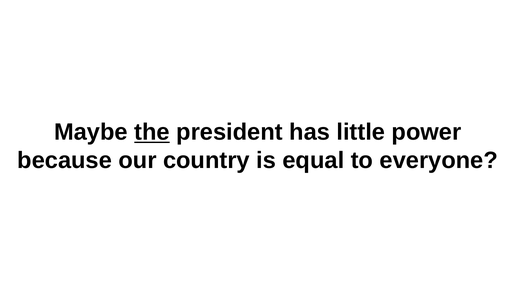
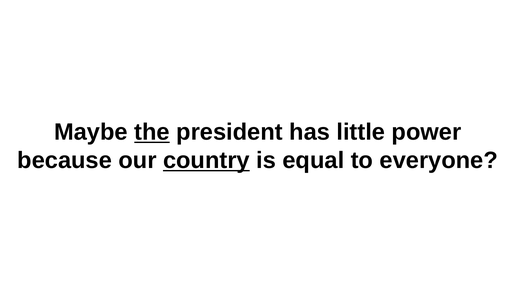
country underline: none -> present (206, 161)
